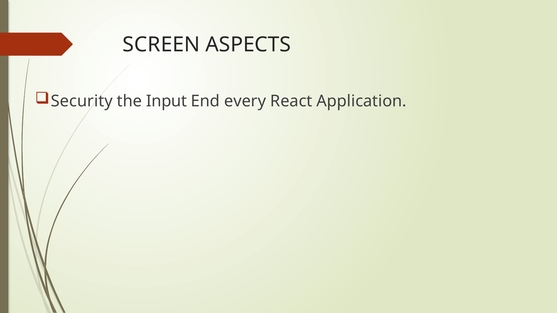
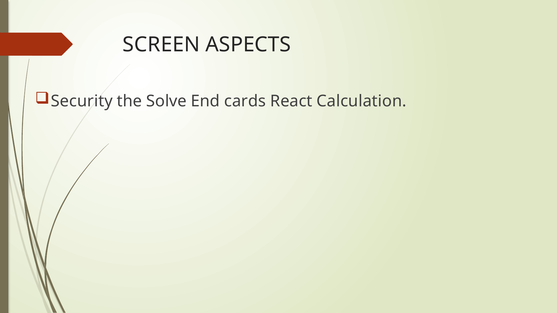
Input: Input -> Solve (166, 101)
every: every -> cards (245, 101)
Application: Application -> Calculation (362, 101)
